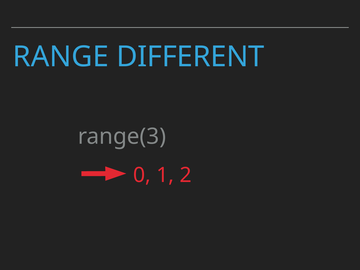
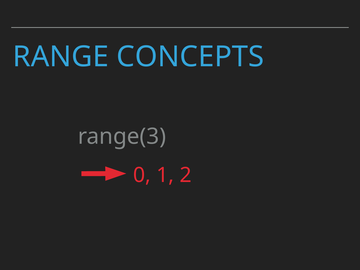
DIFFERENT: DIFFERENT -> CONCEPTS (190, 57)
